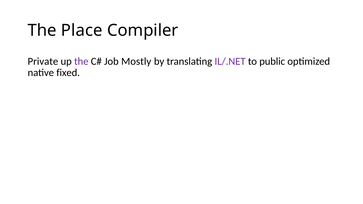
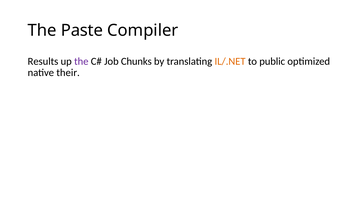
Place: Place -> Paste (82, 30)
Private: Private -> Results (43, 61)
Mostly: Mostly -> Chunks (136, 61)
IL/.NET colour: purple -> orange (230, 61)
fixed: fixed -> their (68, 73)
